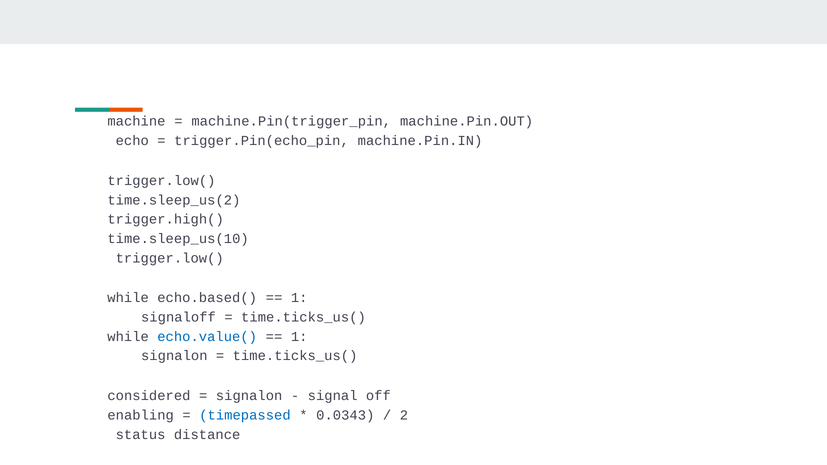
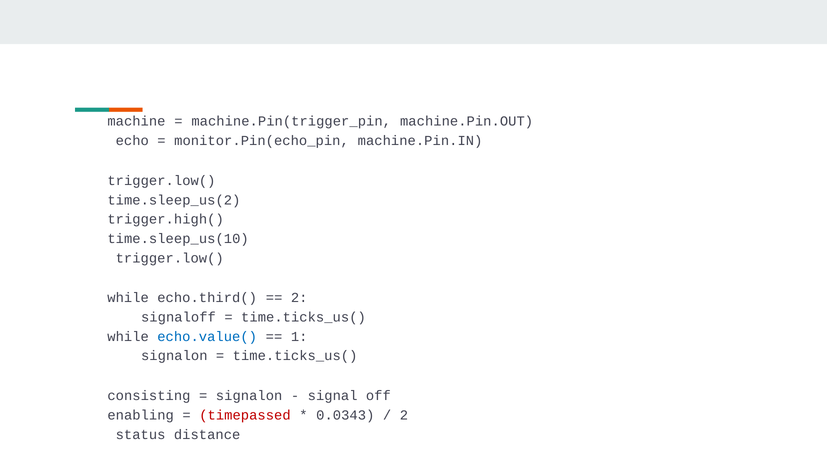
trigger.Pin(echo_pin: trigger.Pin(echo_pin -> monitor.Pin(echo_pin (262, 141)
echo.based(: echo.based( -> echo.third( (207, 298)
1: 1 -> 2 (299, 298)
considered: considered -> consisting (149, 396)
timepassed colour: blue -> red (245, 415)
